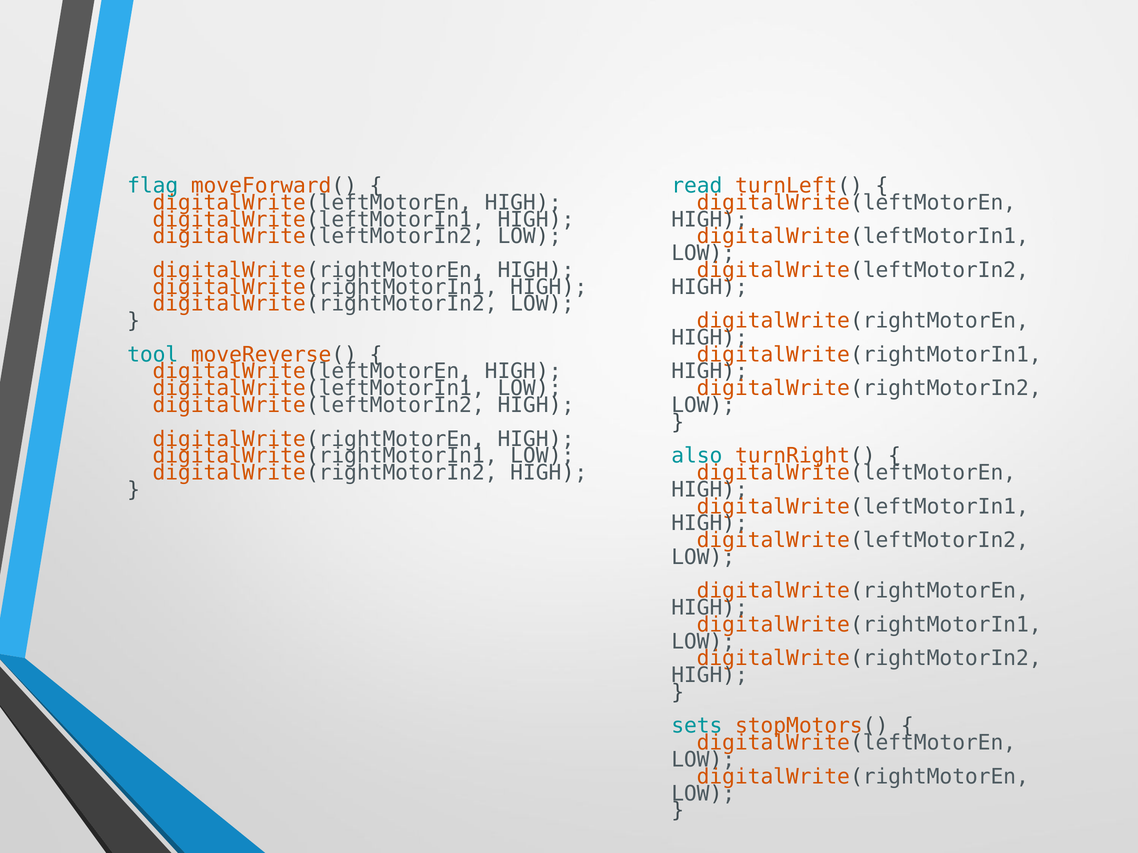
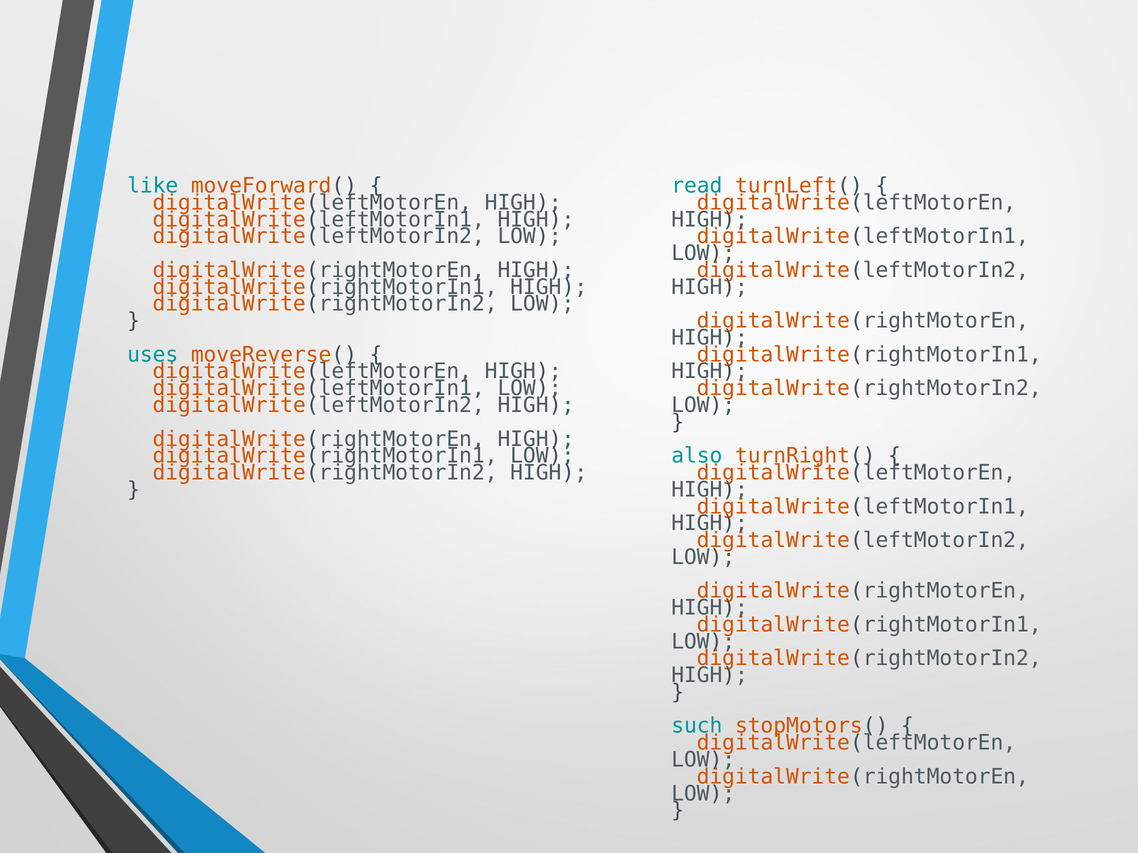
flag: flag -> like (153, 186)
tool: tool -> uses (153, 355)
sets: sets -> such (697, 726)
